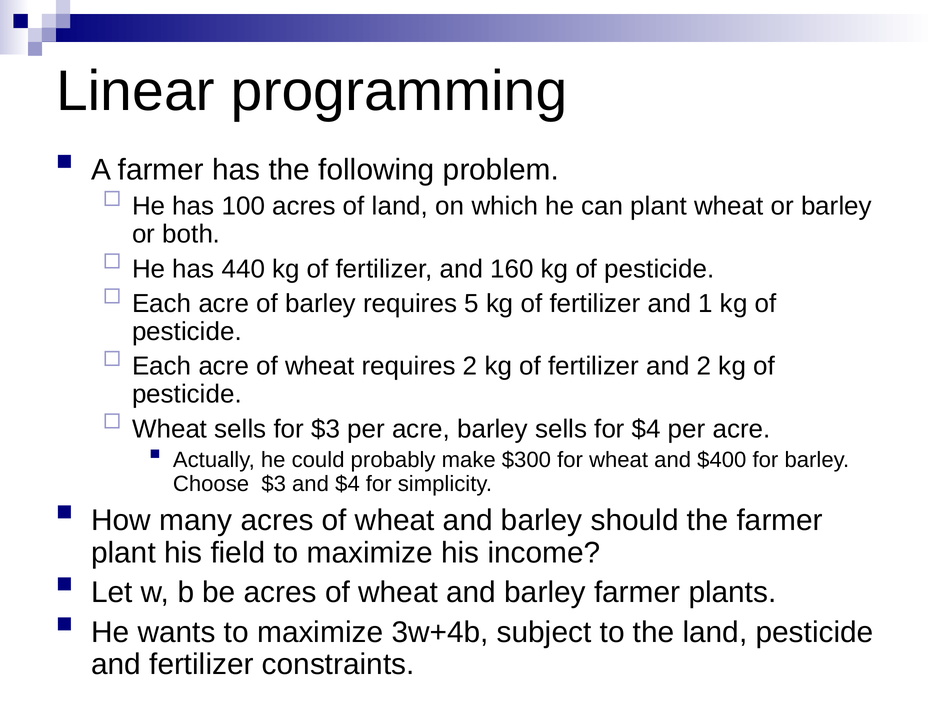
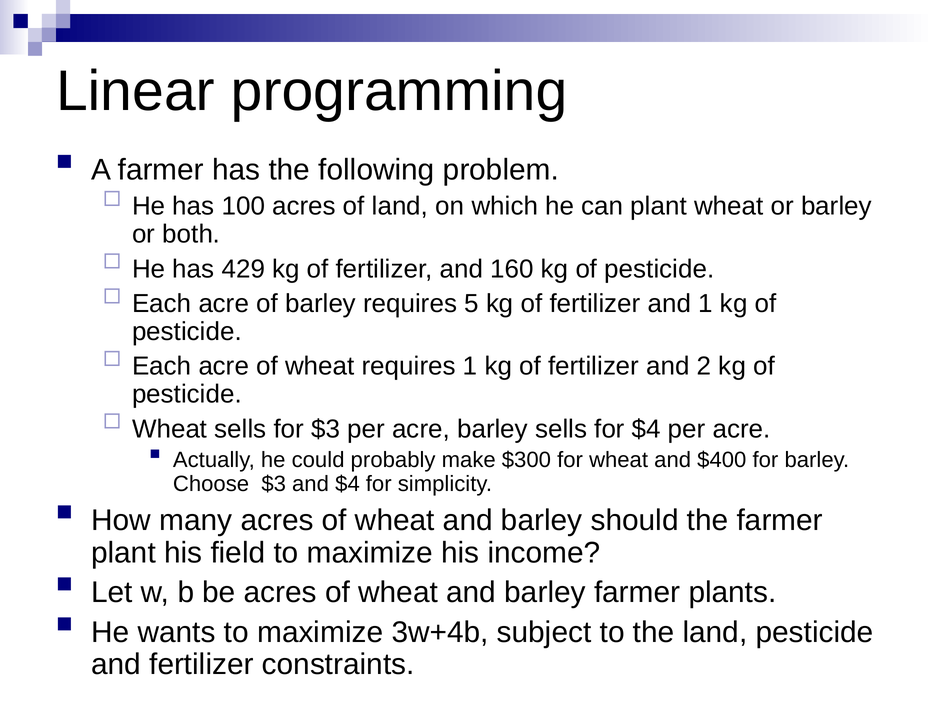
440: 440 -> 429 (243, 269)
requires 2: 2 -> 1 (470, 366)
